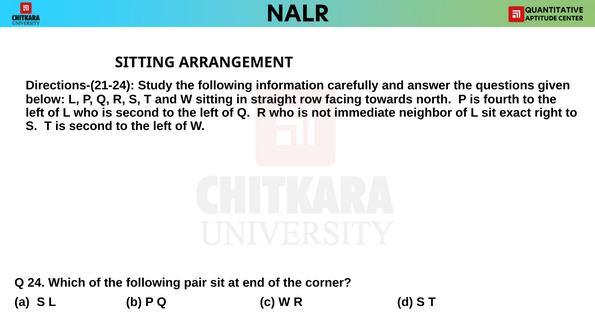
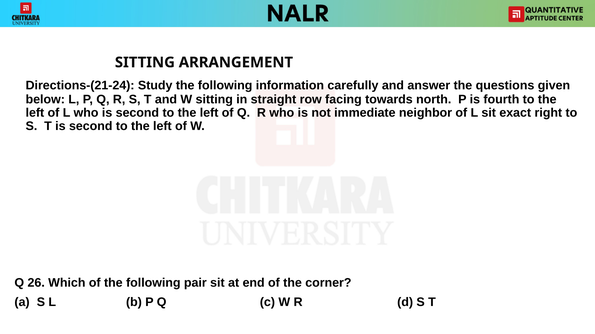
24: 24 -> 26 (36, 283)
